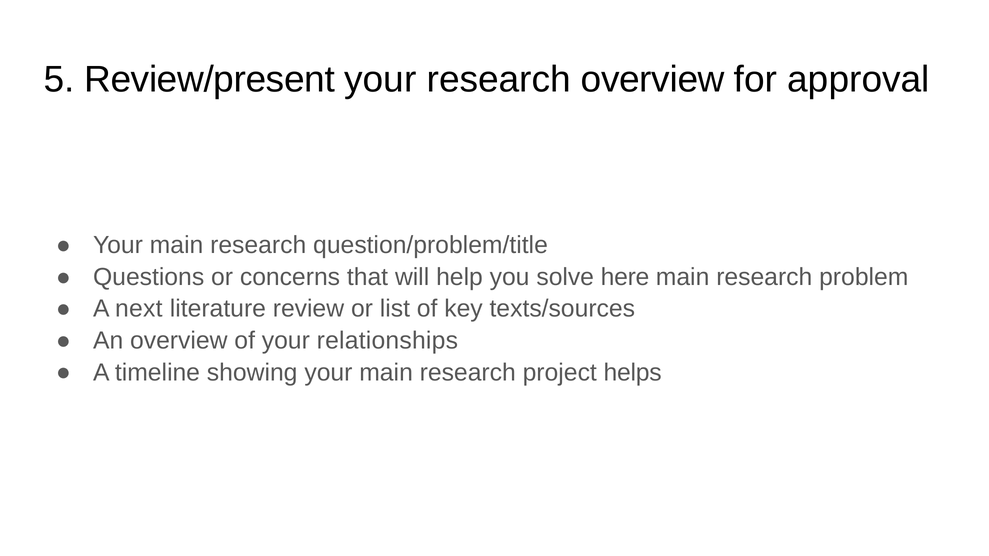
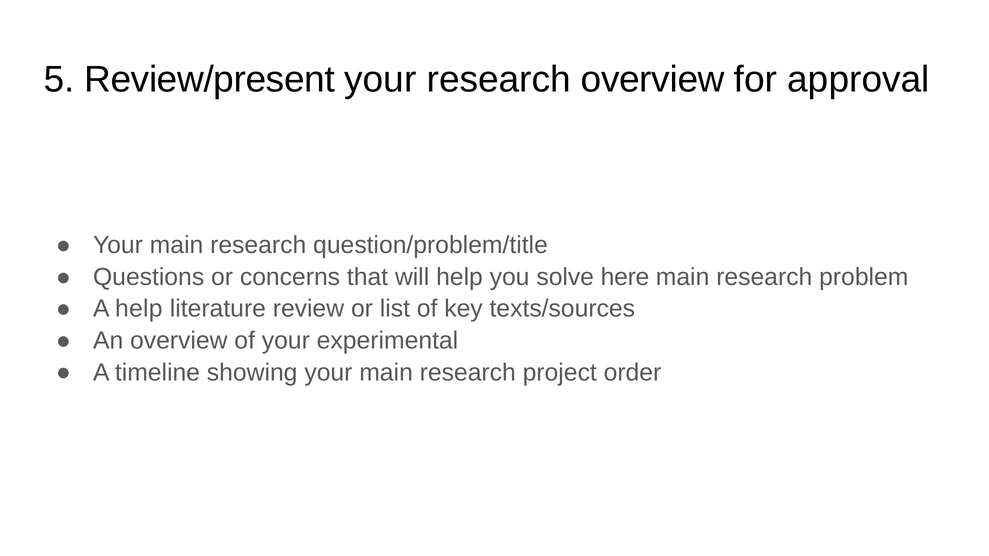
A next: next -> help (139, 309)
relationships: relationships -> experimental (387, 341)
helps: helps -> order (632, 373)
